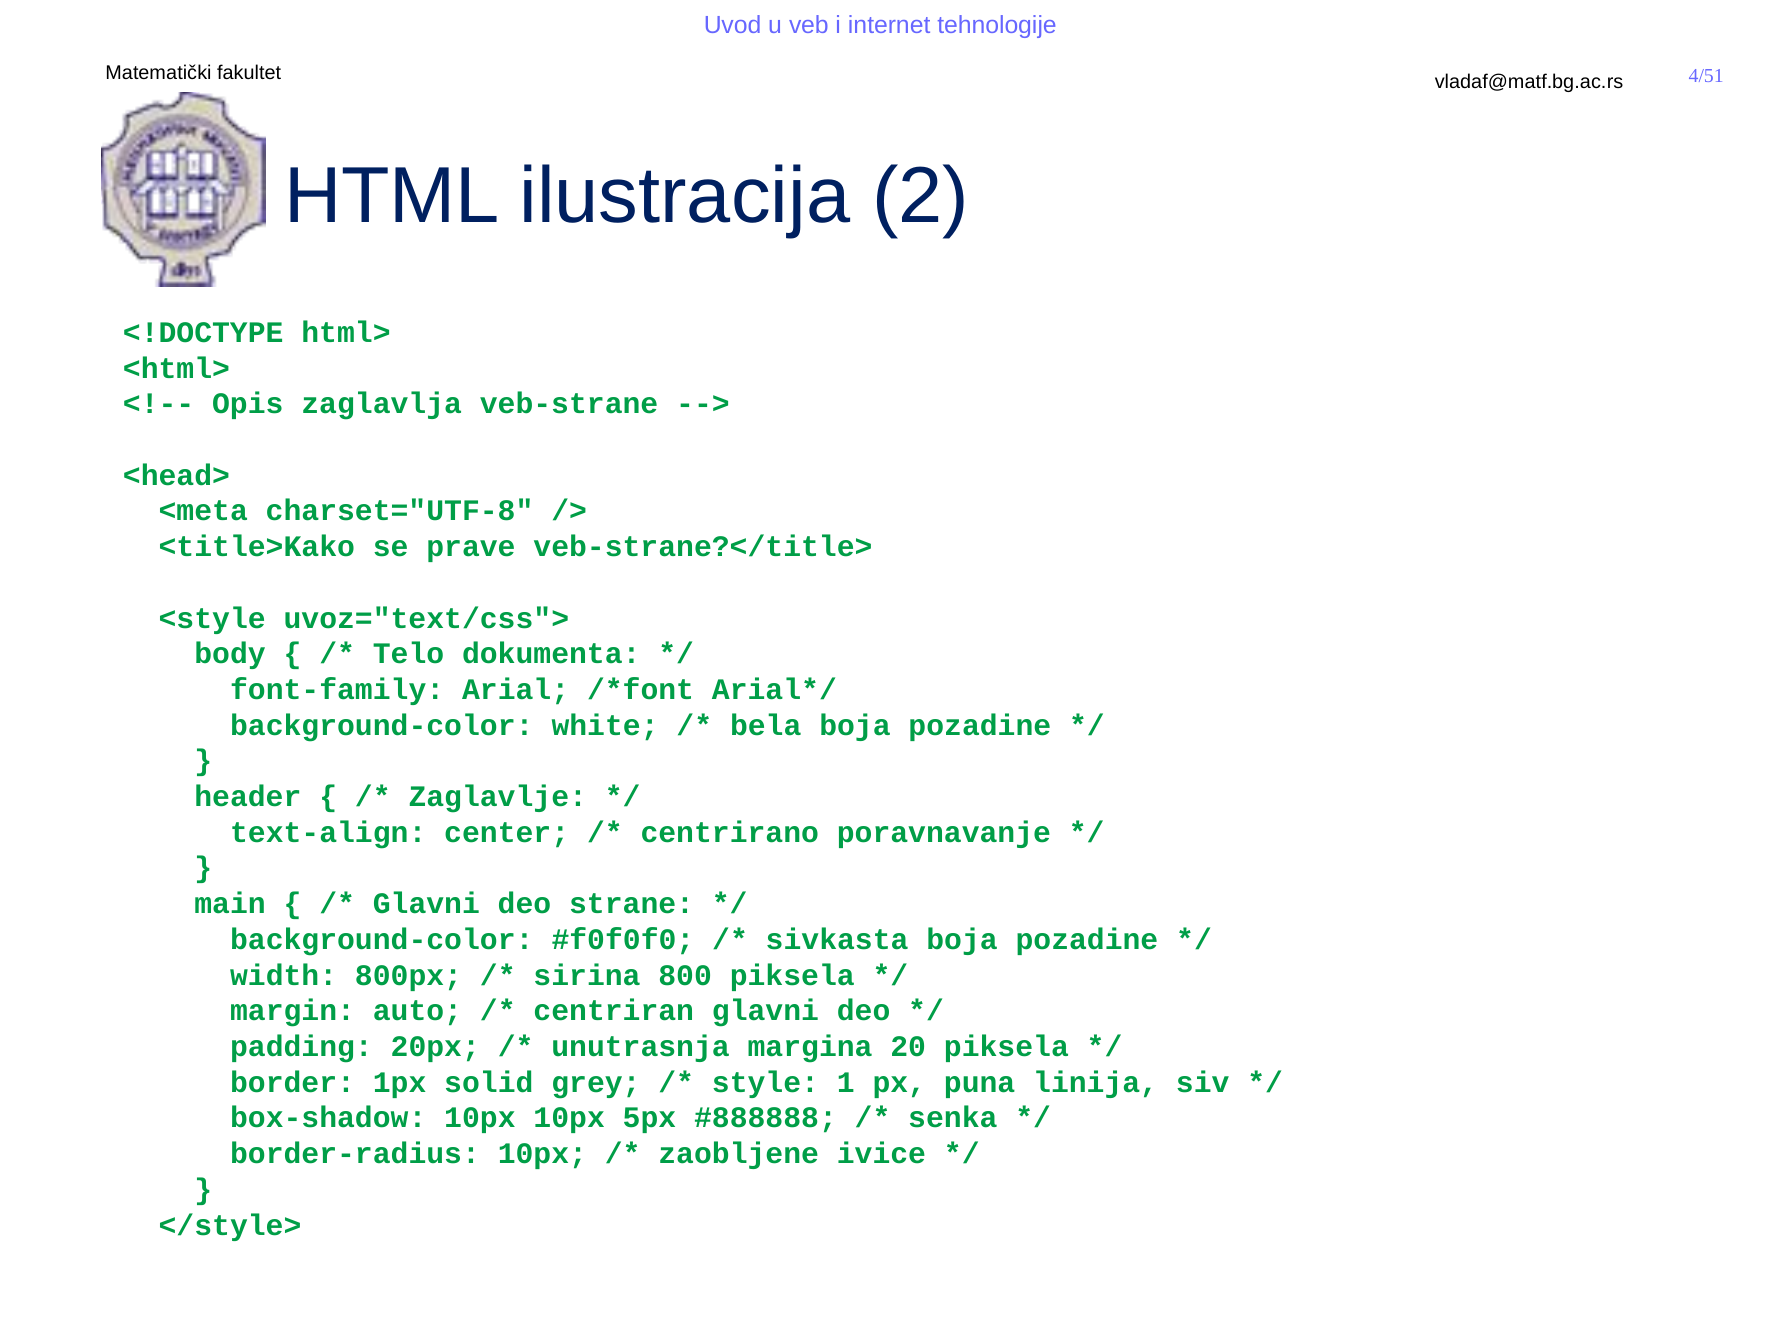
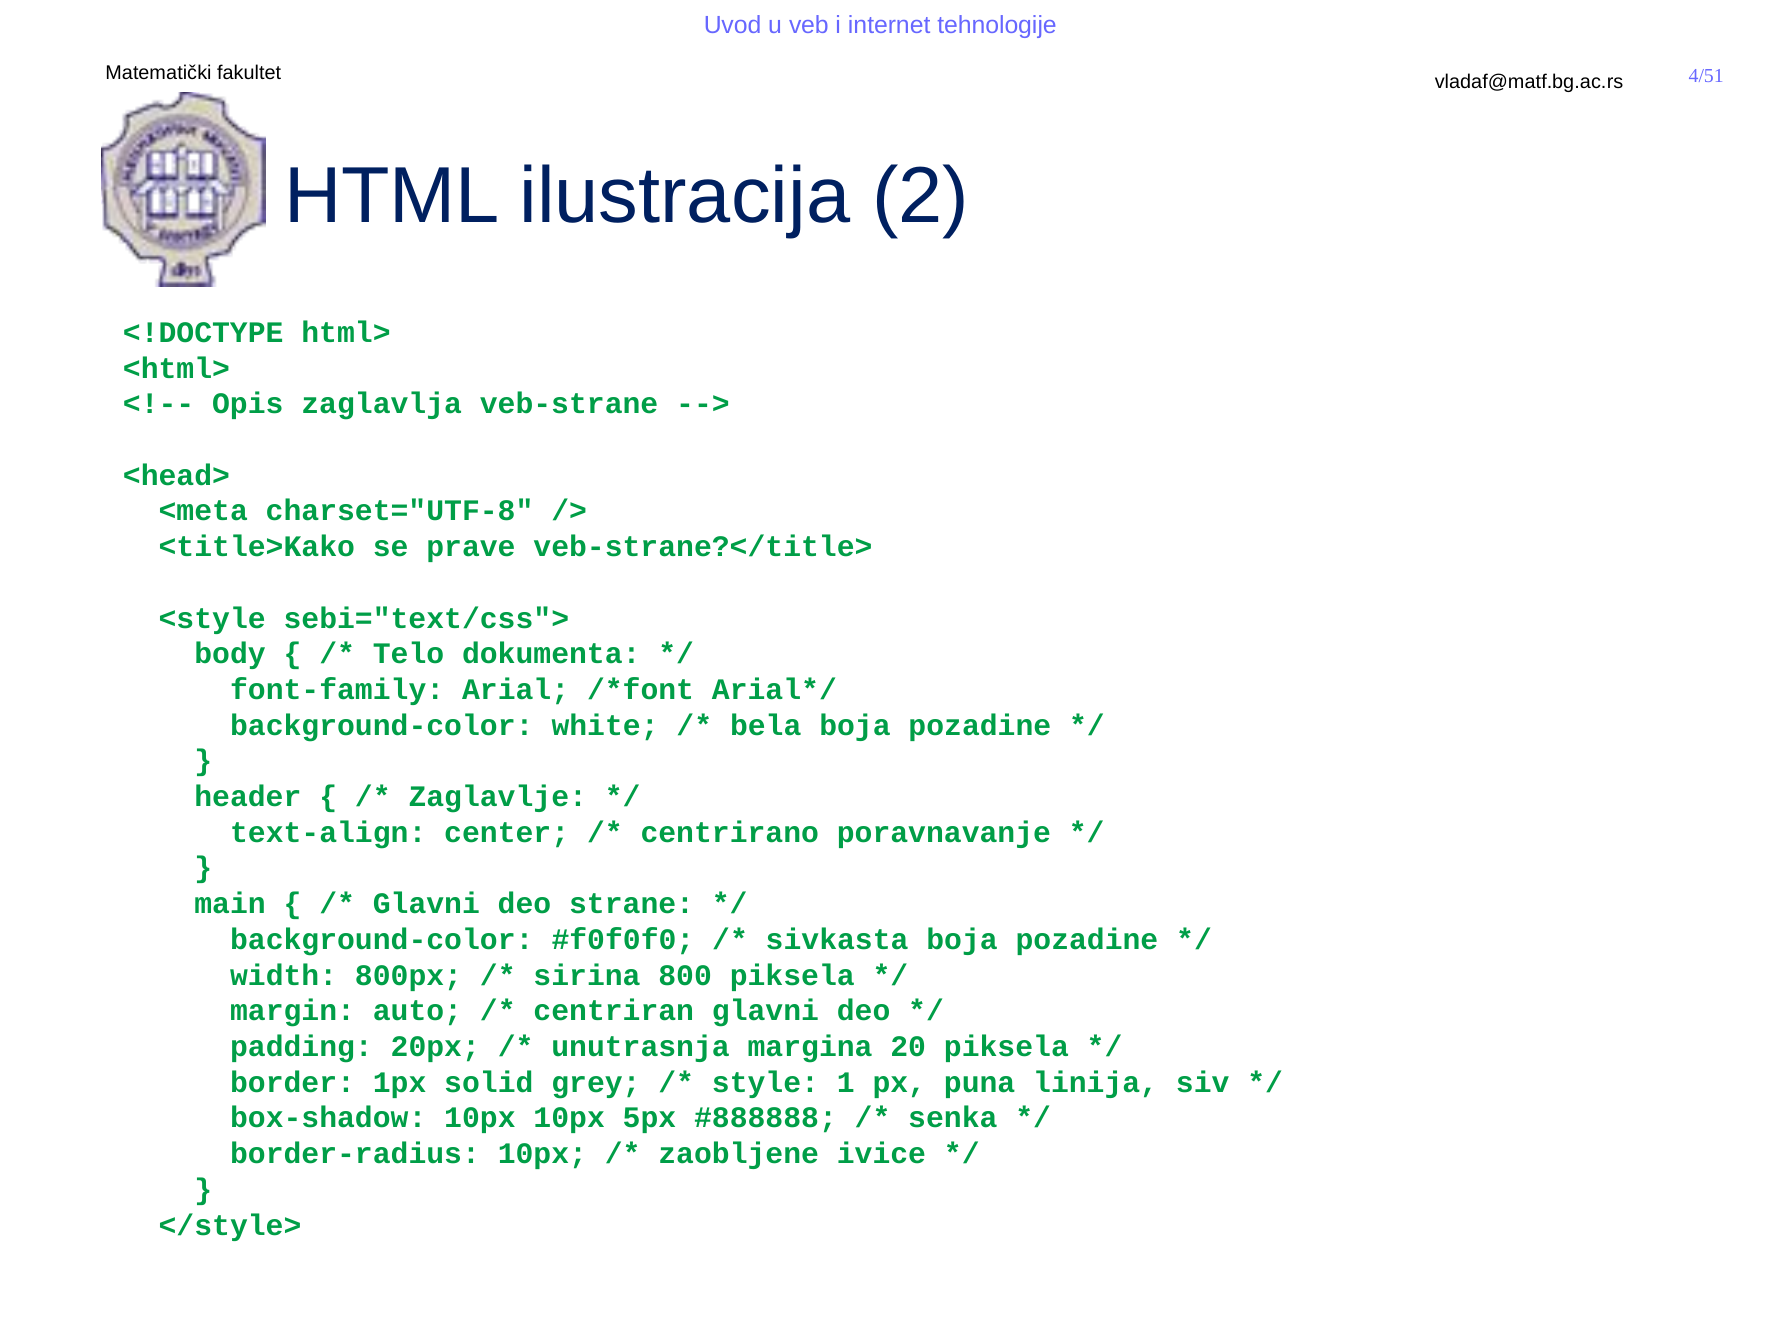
uvoz="text/css">: uvoz="text/css"> -> sebi="text/css"> (426, 618)
